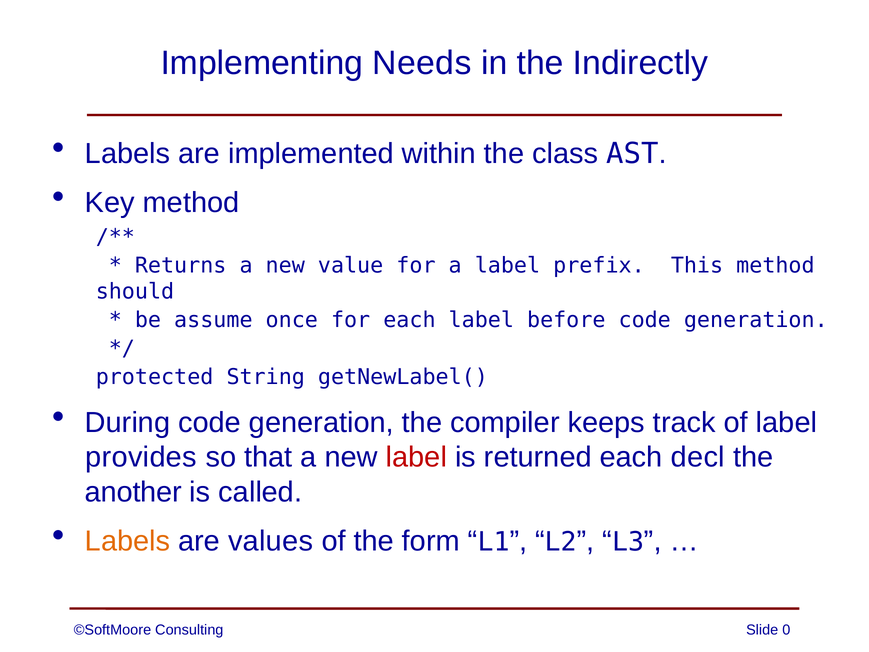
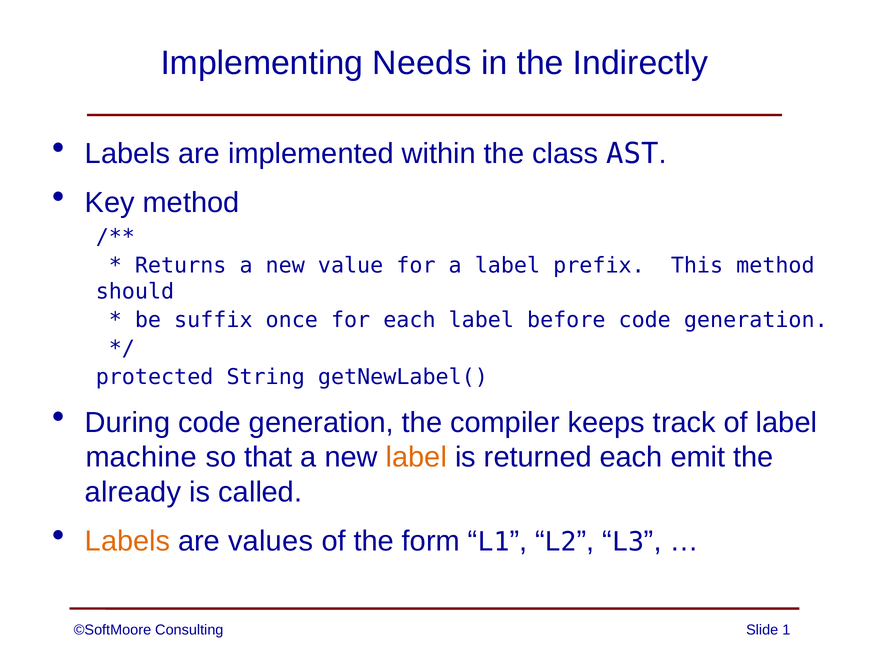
assume: assume -> suffix (213, 320)
provides: provides -> machine (141, 457)
label colour: red -> orange (416, 457)
decl: decl -> emit (698, 457)
another: another -> already (133, 492)
0: 0 -> 1 (786, 630)
